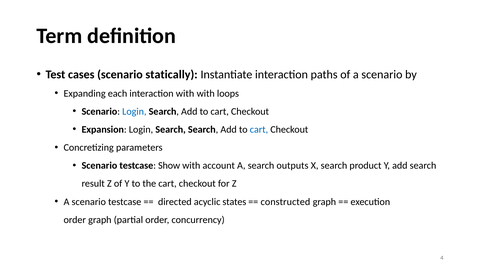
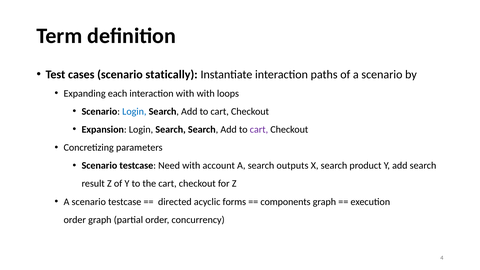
cart colour: blue -> purple (259, 130)
Show: Show -> Need (169, 166)
states: states -> forms (234, 202)
constructed: constructed -> components (286, 202)
